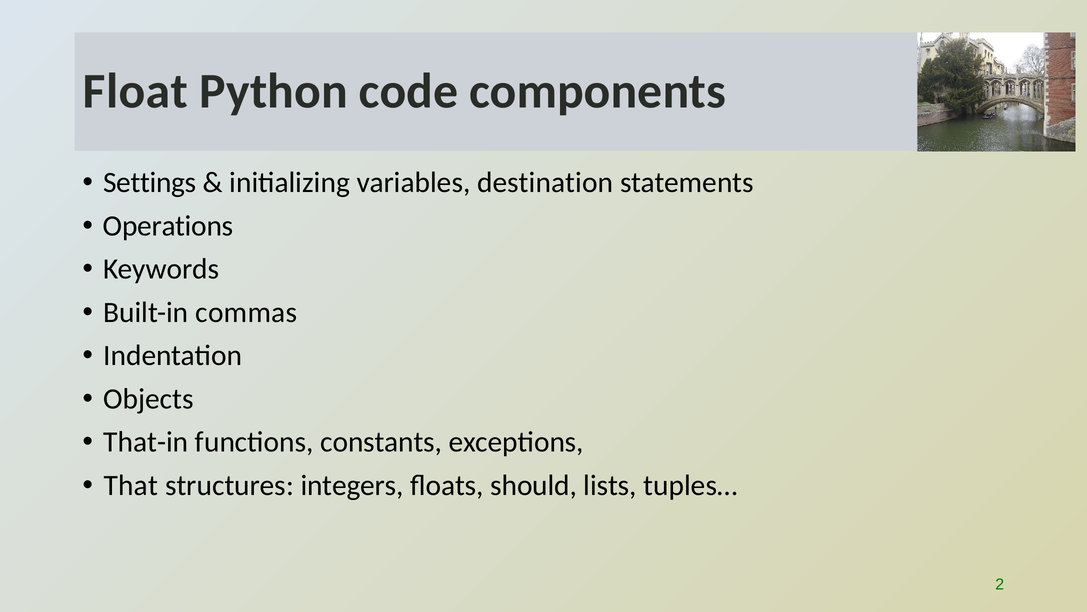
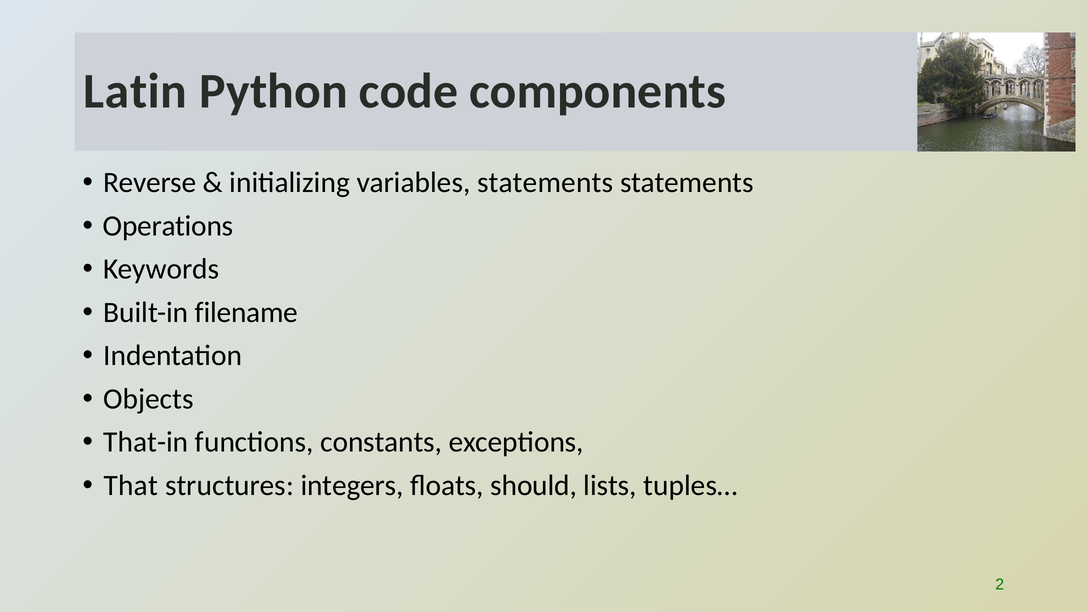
Float: Float -> Latin (135, 91)
Settings: Settings -> Reverse (150, 183)
variables destination: destination -> statements (545, 183)
commas: commas -> filename (247, 312)
